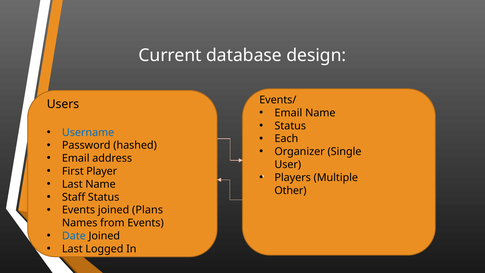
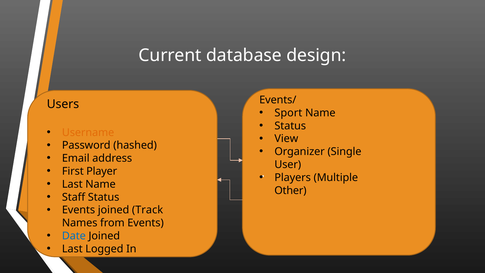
Email: Email -> Sport (288, 113)
Username colour: blue -> orange (88, 132)
Each: Each -> View (286, 139)
Plans: Plans -> Track (148, 210)
